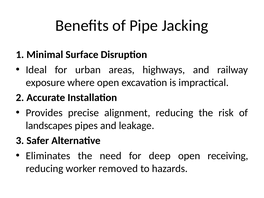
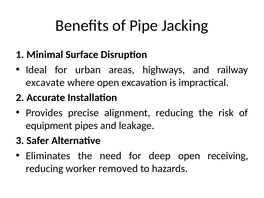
exposure: exposure -> excavate (45, 83)
landscapes: landscapes -> equipment (49, 126)
